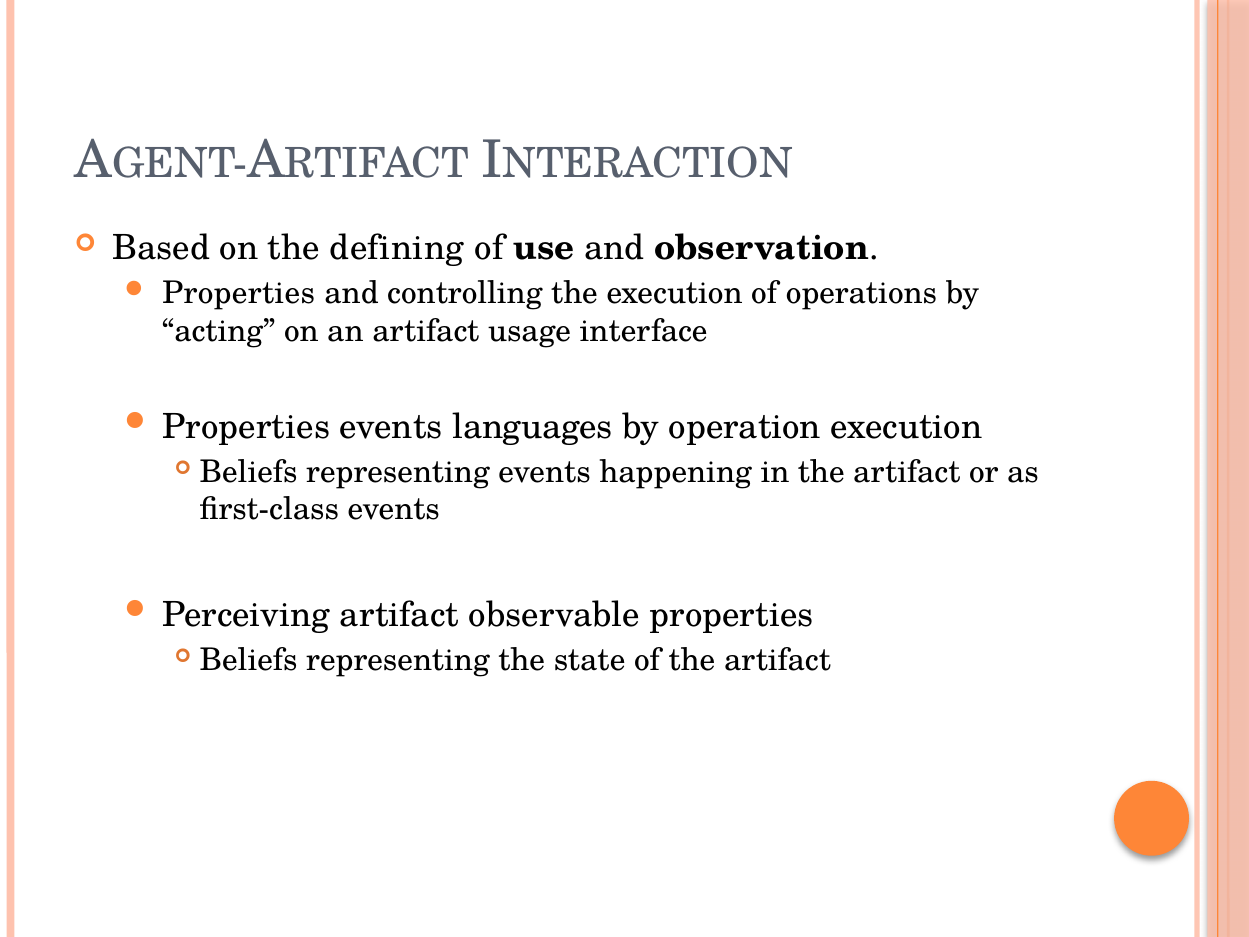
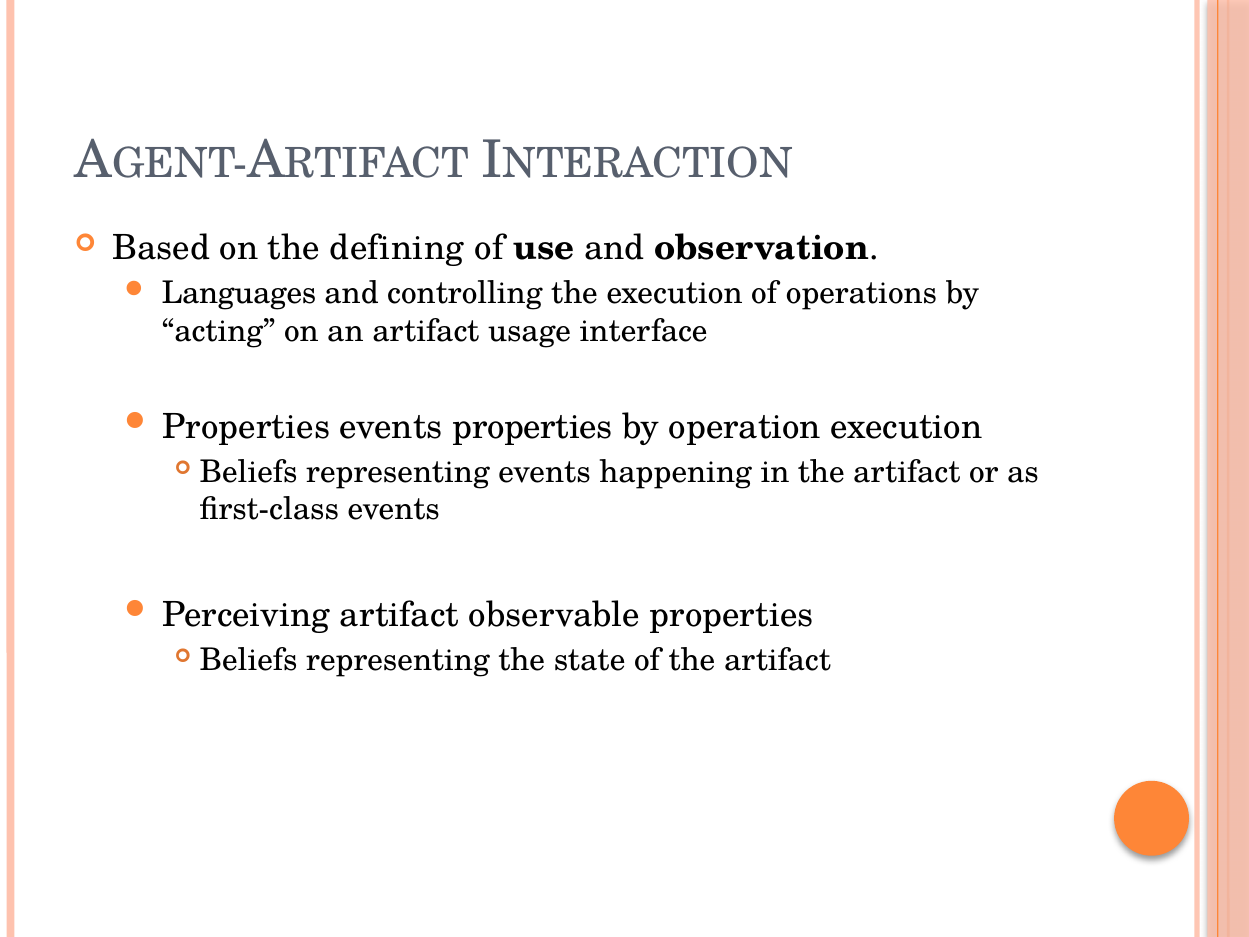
Properties: Properties -> Languages (239, 294)
events languages: languages -> properties (533, 426)
